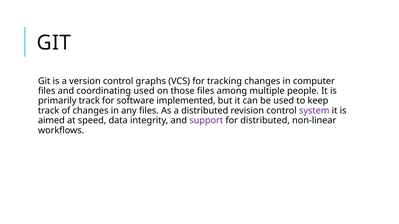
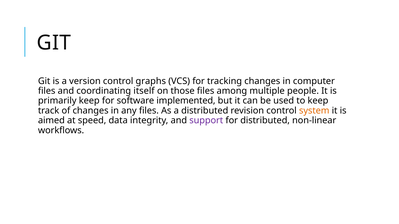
coordinating used: used -> itself (144, 91)
primarily track: track -> keep (89, 101)
system colour: purple -> orange (314, 111)
